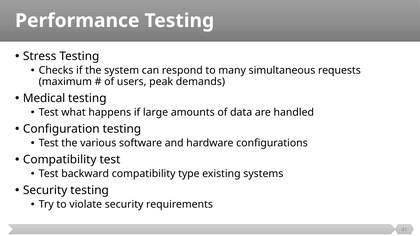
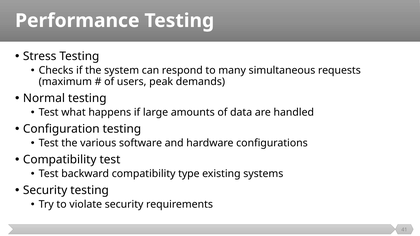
Medical: Medical -> Normal (44, 98)
